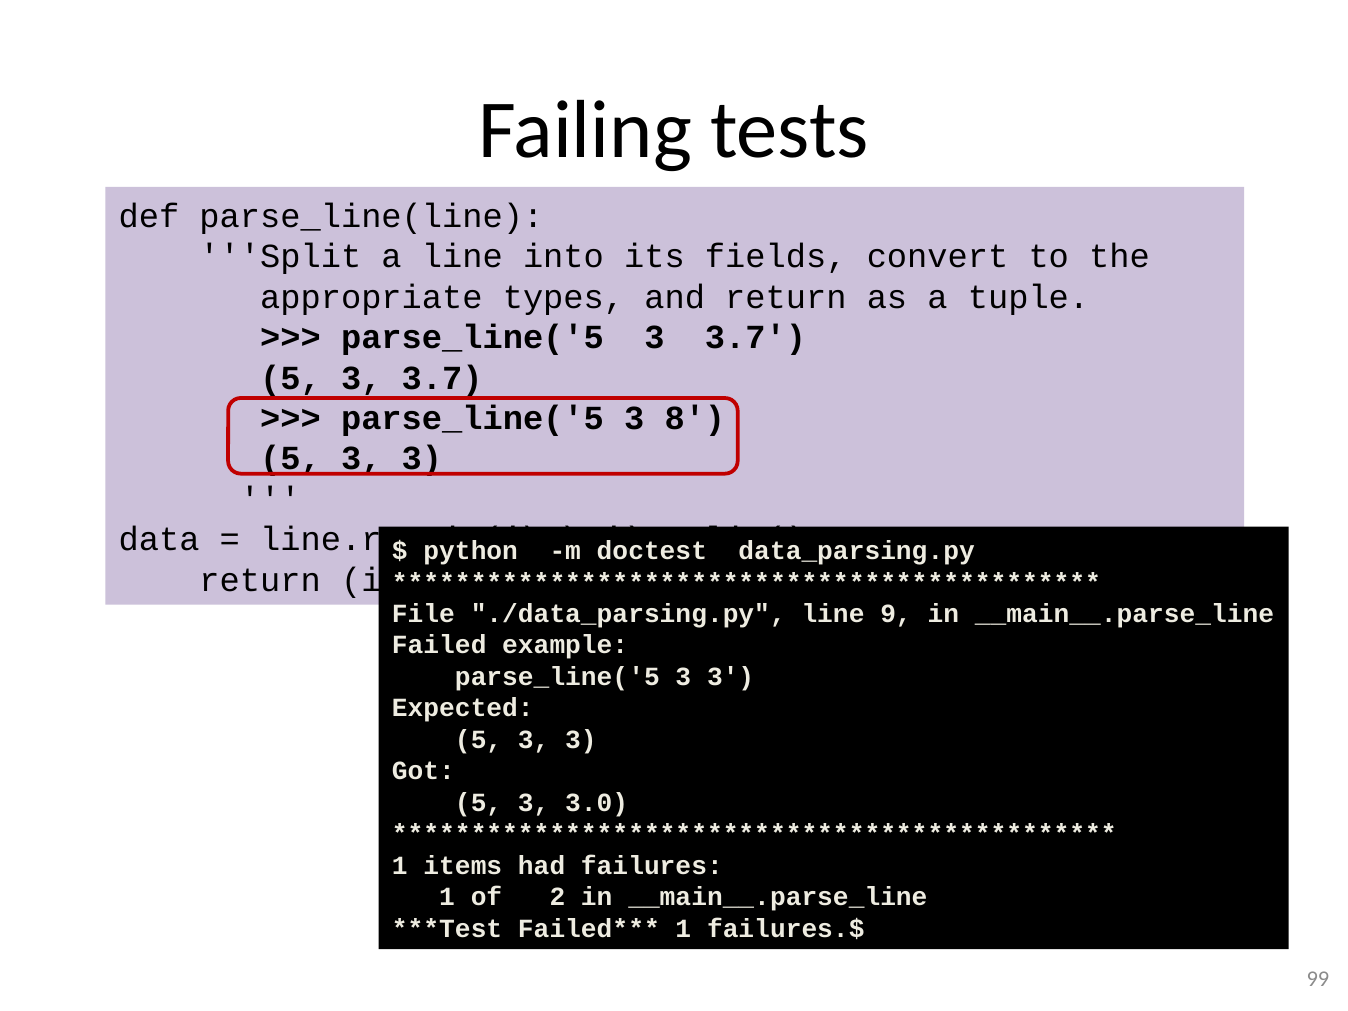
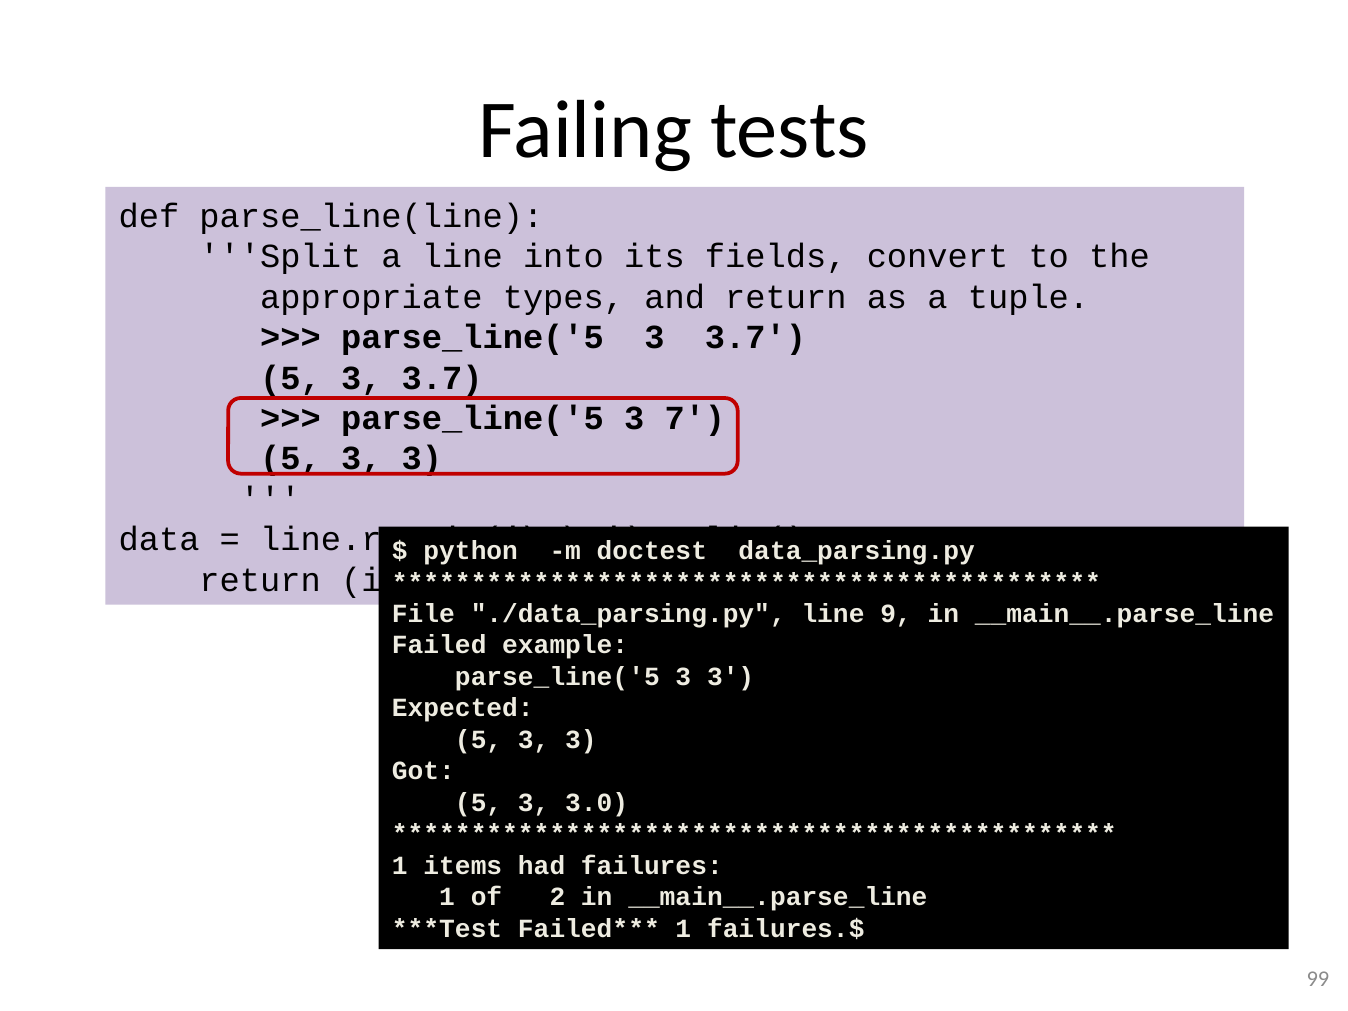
8: 8 -> 7 (695, 418)
